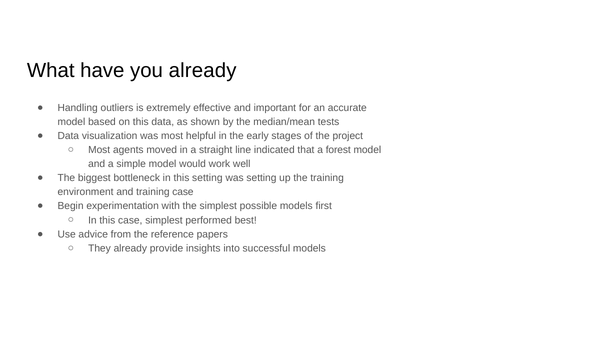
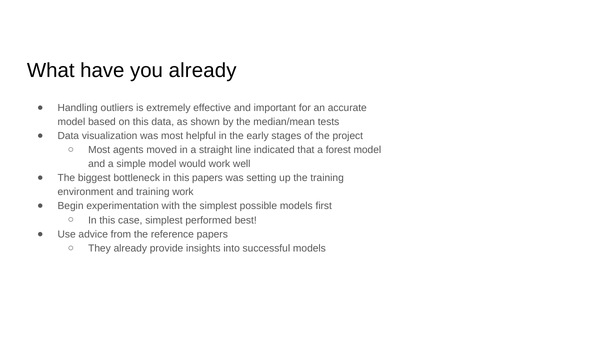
this setting: setting -> papers (207, 178)
training case: case -> work (183, 192)
